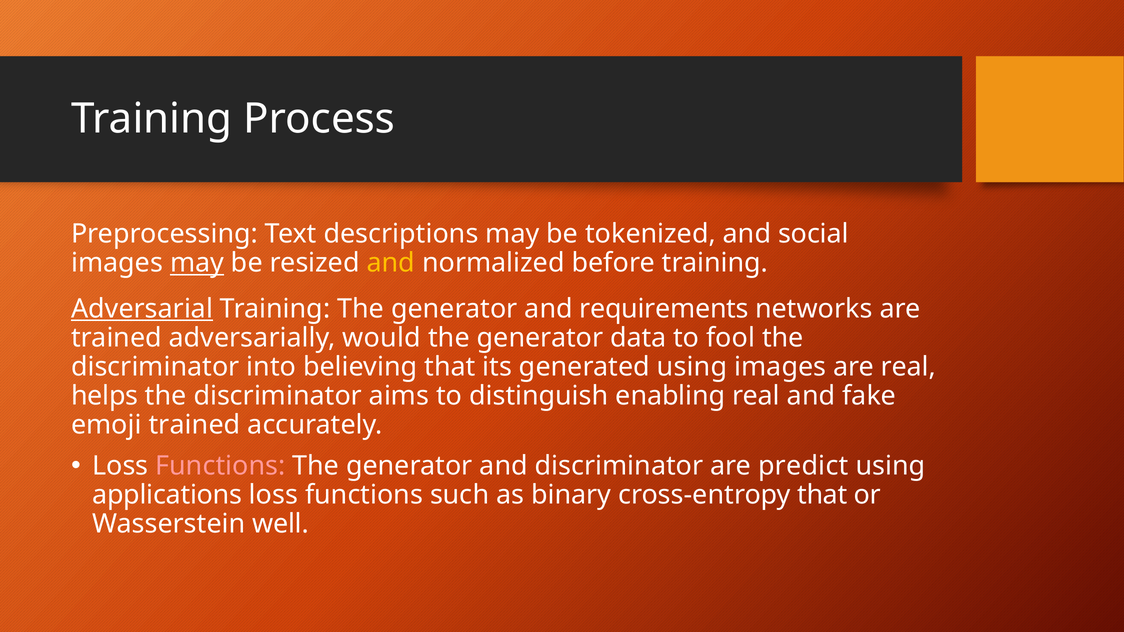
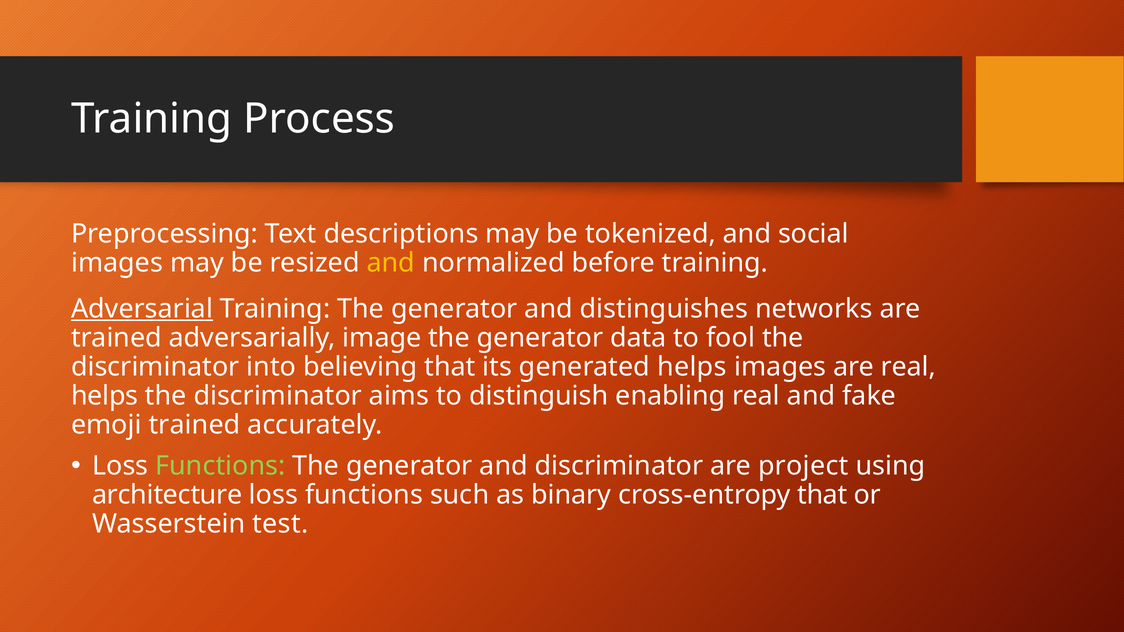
may underline: present -> none (197, 263)
requirements: requirements -> distinguishes (664, 309)
would: would -> image (382, 338)
generated using: using -> helps (692, 367)
Functions colour: pink -> light green (220, 466)
predict: predict -> project (803, 466)
applications: applications -> architecture (167, 495)
well: well -> test (280, 524)
